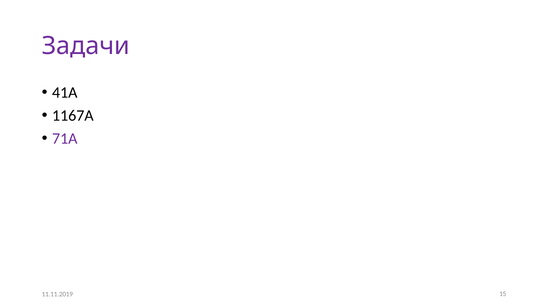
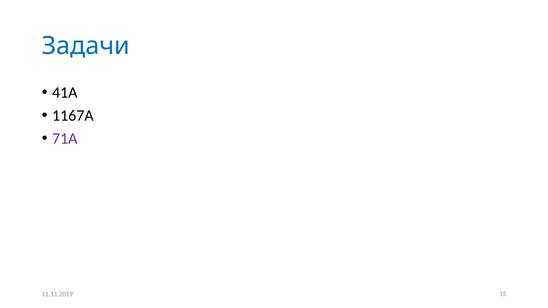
Задачи colour: purple -> blue (86, 46)
